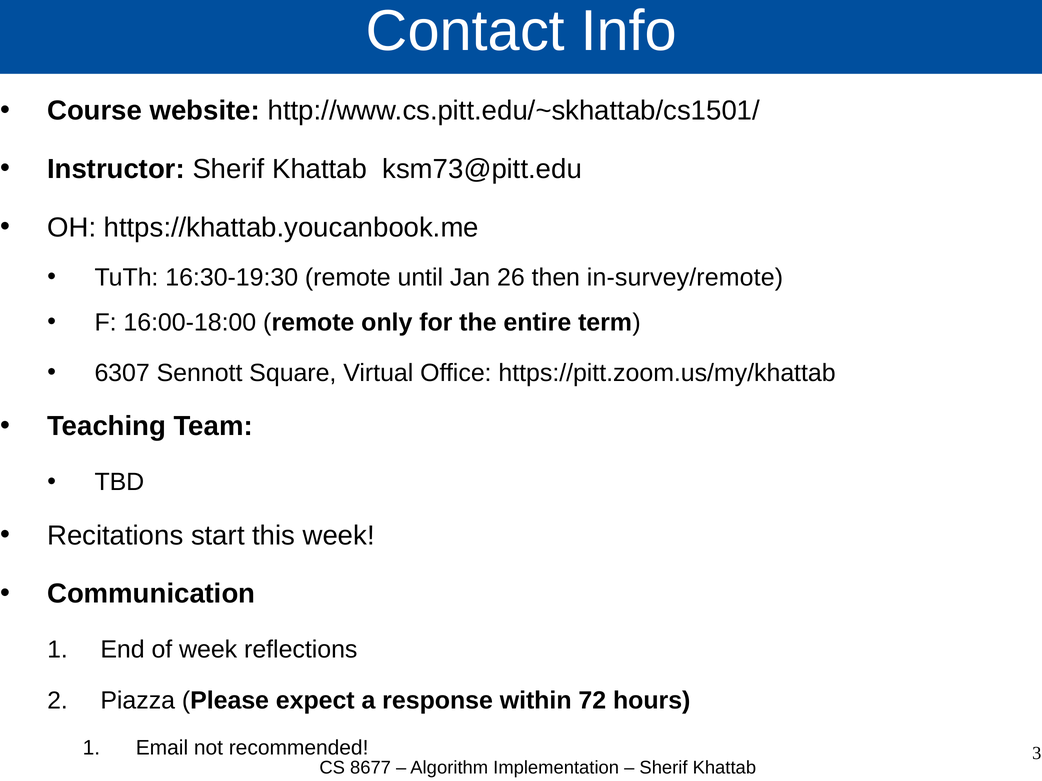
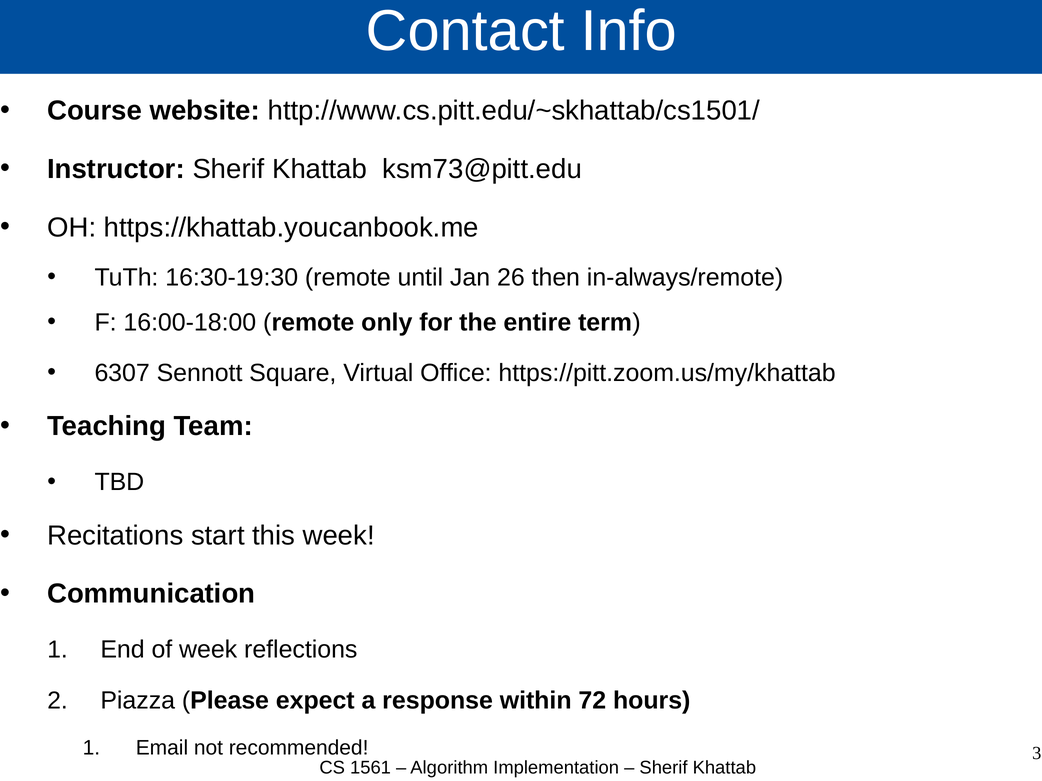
in-survey/remote: in-survey/remote -> in-always/remote (685, 278)
8677: 8677 -> 1561 (371, 768)
